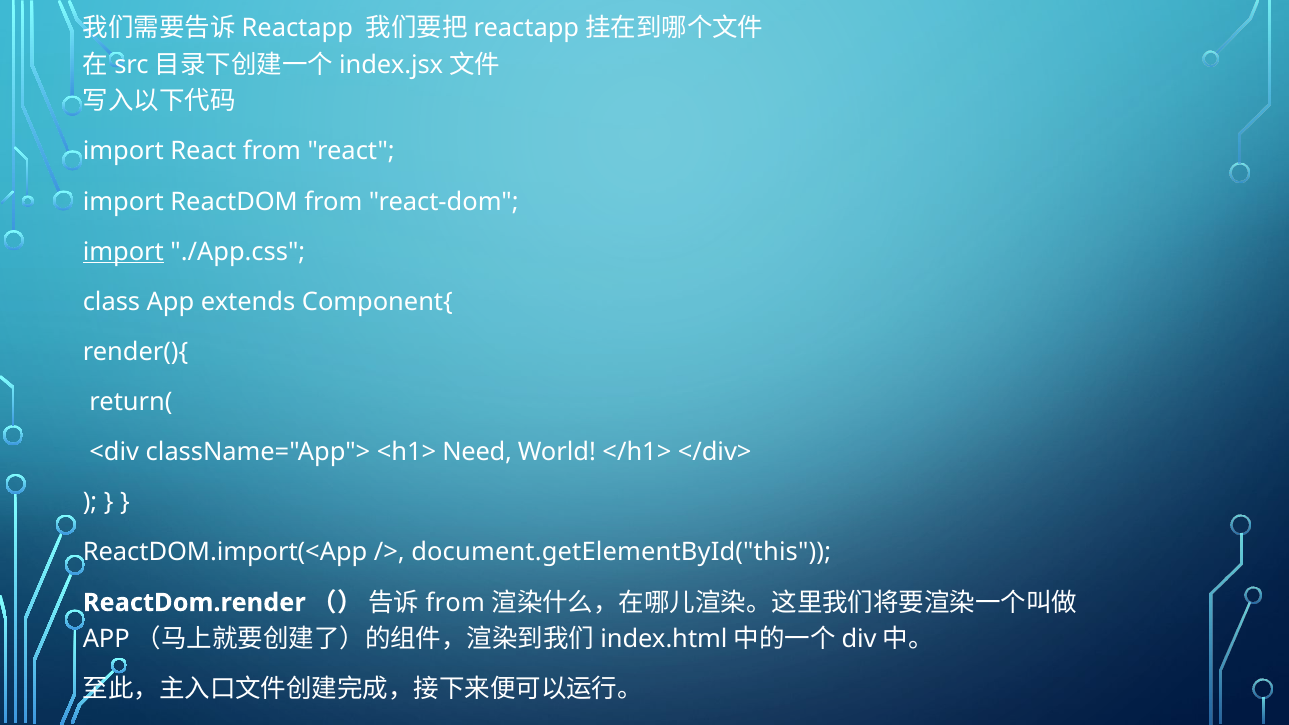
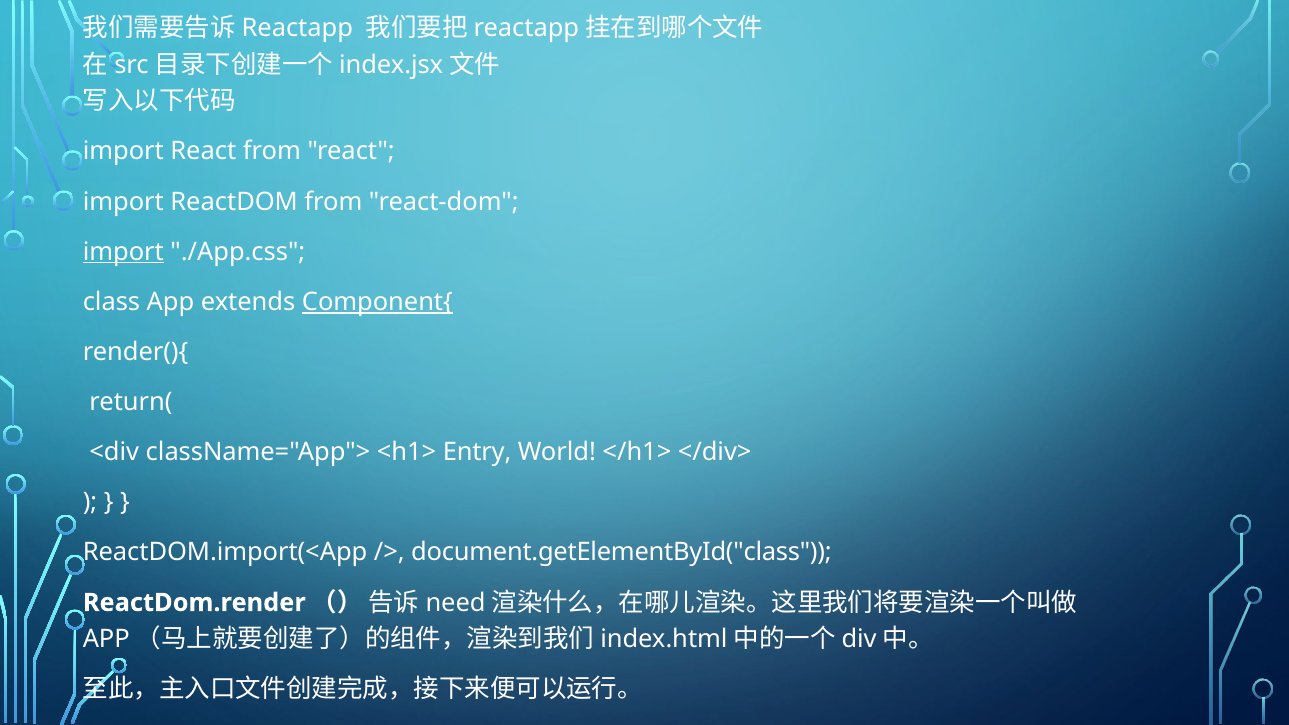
Component{ underline: none -> present (377, 302)
Need: Need -> Entry (477, 452)
document.getElementById("this: document.getElementById("this -> document.getElementById("class (621, 553)
from: from -> need (456, 603)
